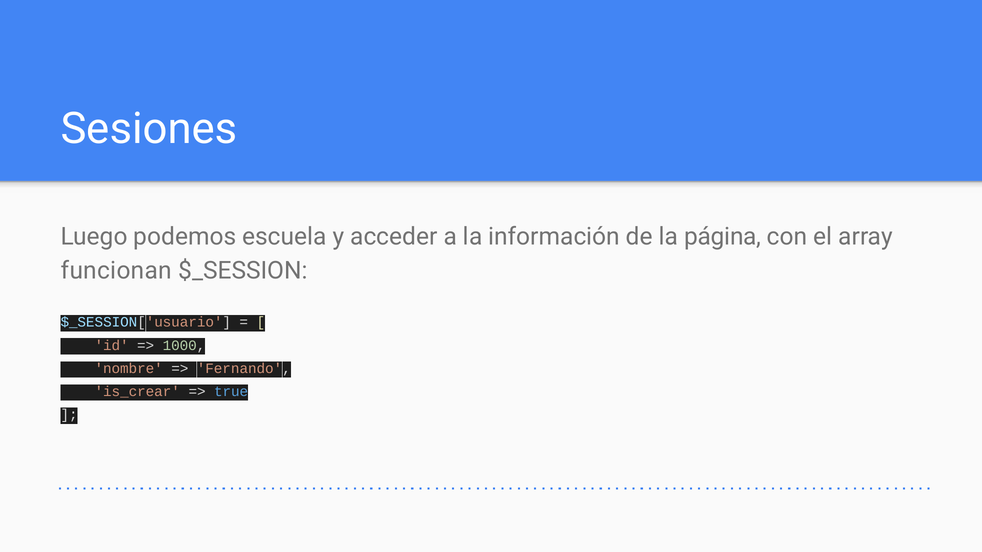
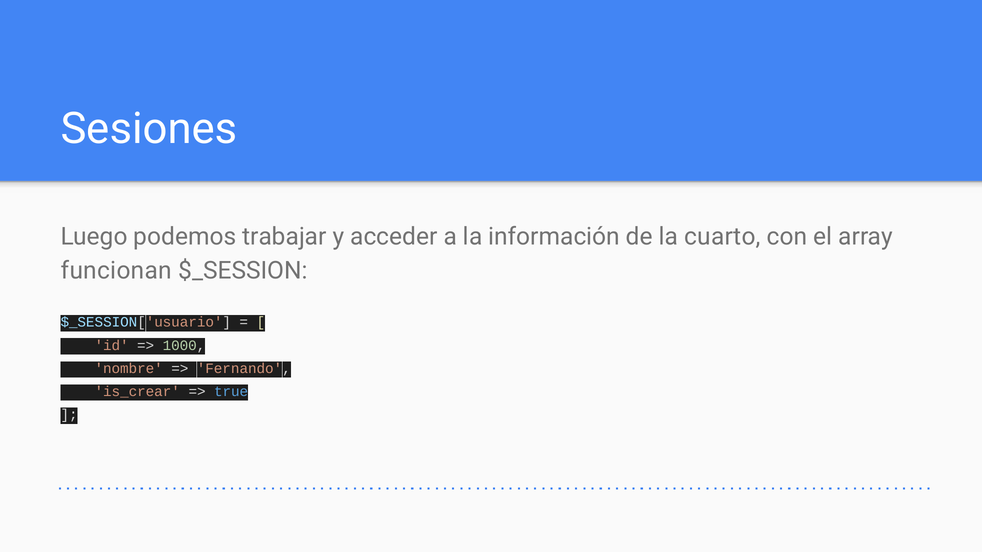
escuela: escuela -> trabajar (284, 237)
página: página -> cuarto (722, 237)
